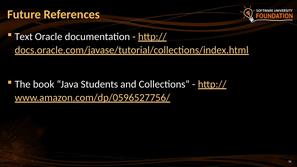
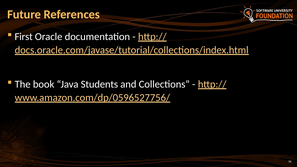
Text: Text -> First (24, 37)
